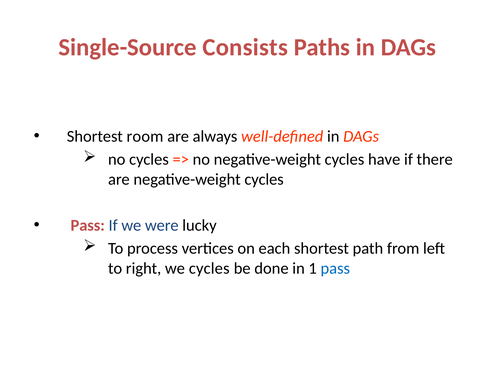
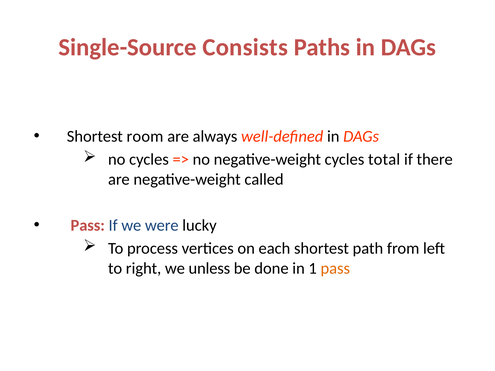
have: have -> total (384, 160)
are negative-weight cycles: cycles -> called (264, 179)
we cycles: cycles -> unless (209, 268)
pass colour: blue -> orange (335, 268)
